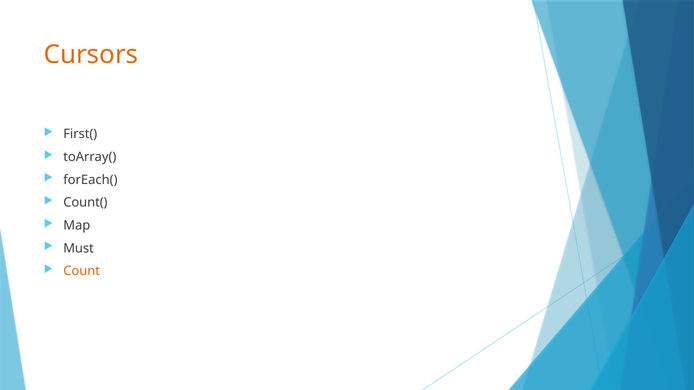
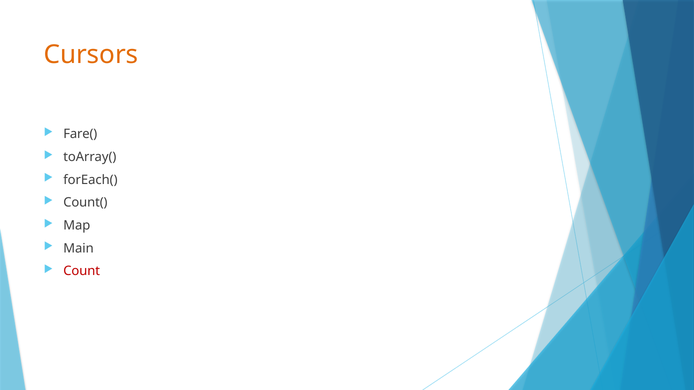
First(: First( -> Fare( (80, 134)
Must: Must -> Main (78, 249)
Count colour: orange -> red (82, 271)
